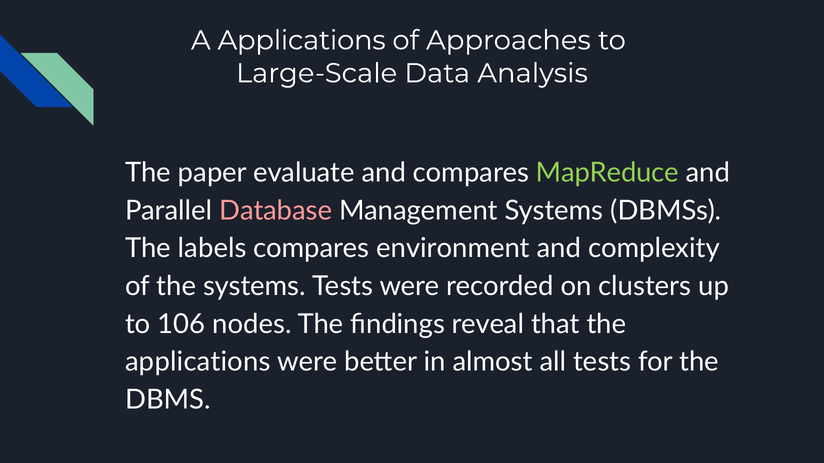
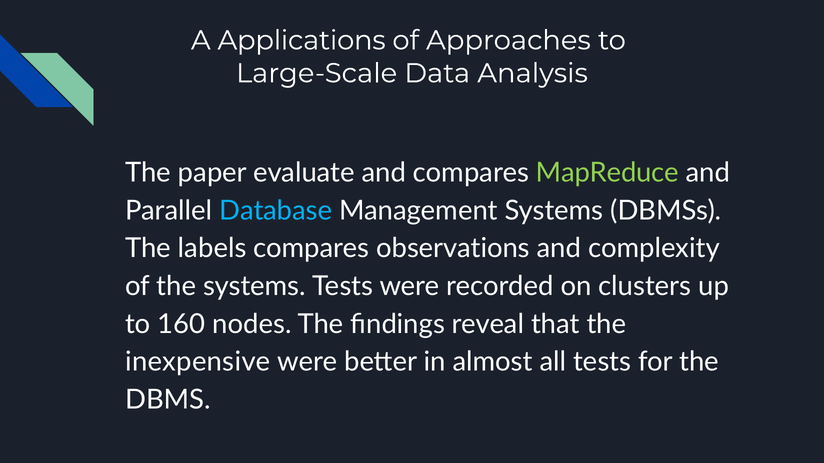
Database colour: pink -> light blue (276, 211)
environment: environment -> observations (453, 249)
106: 106 -> 160 (181, 324)
applications: applications -> inexpensive (198, 362)
